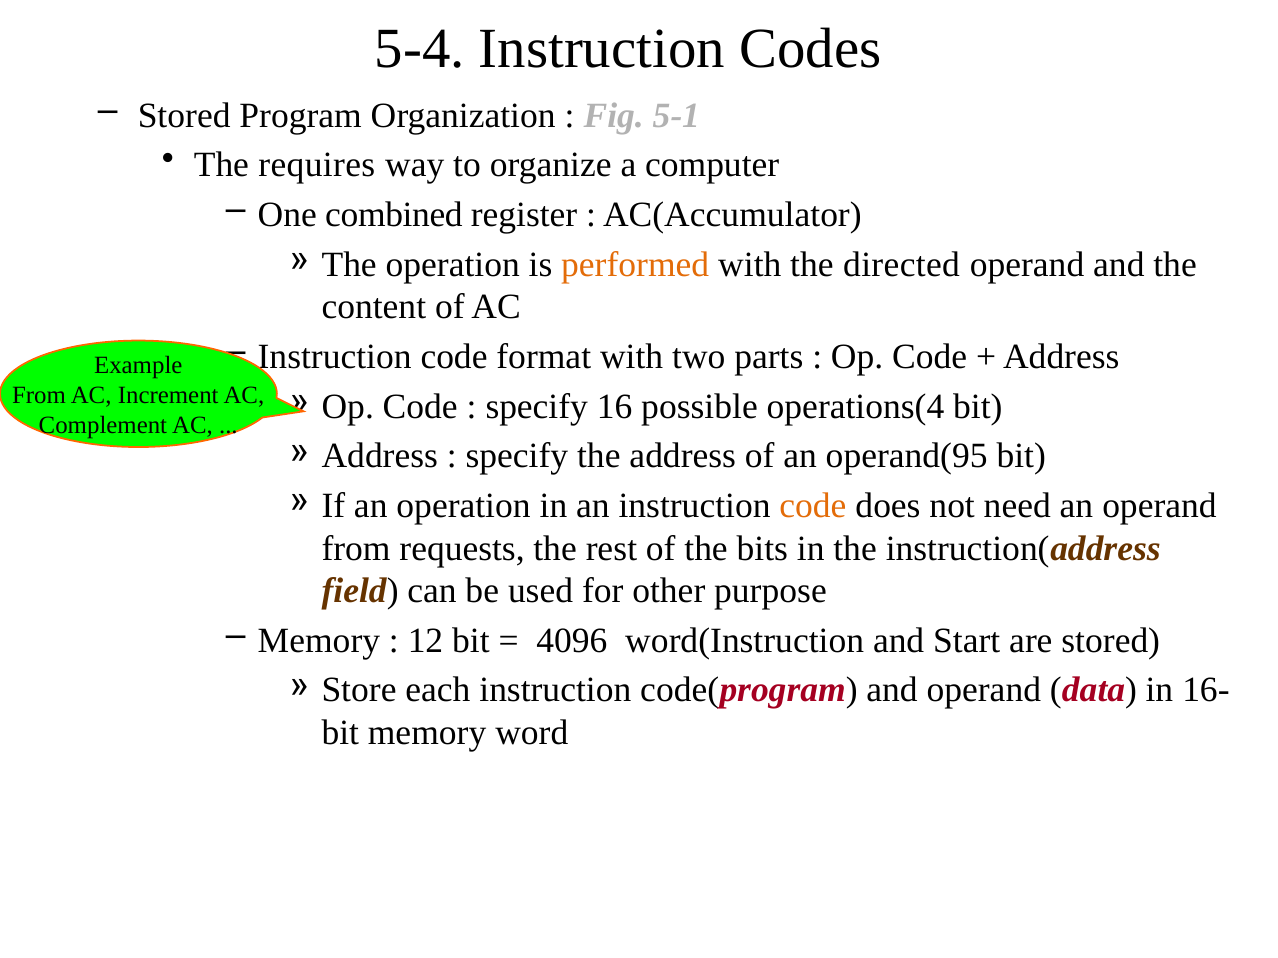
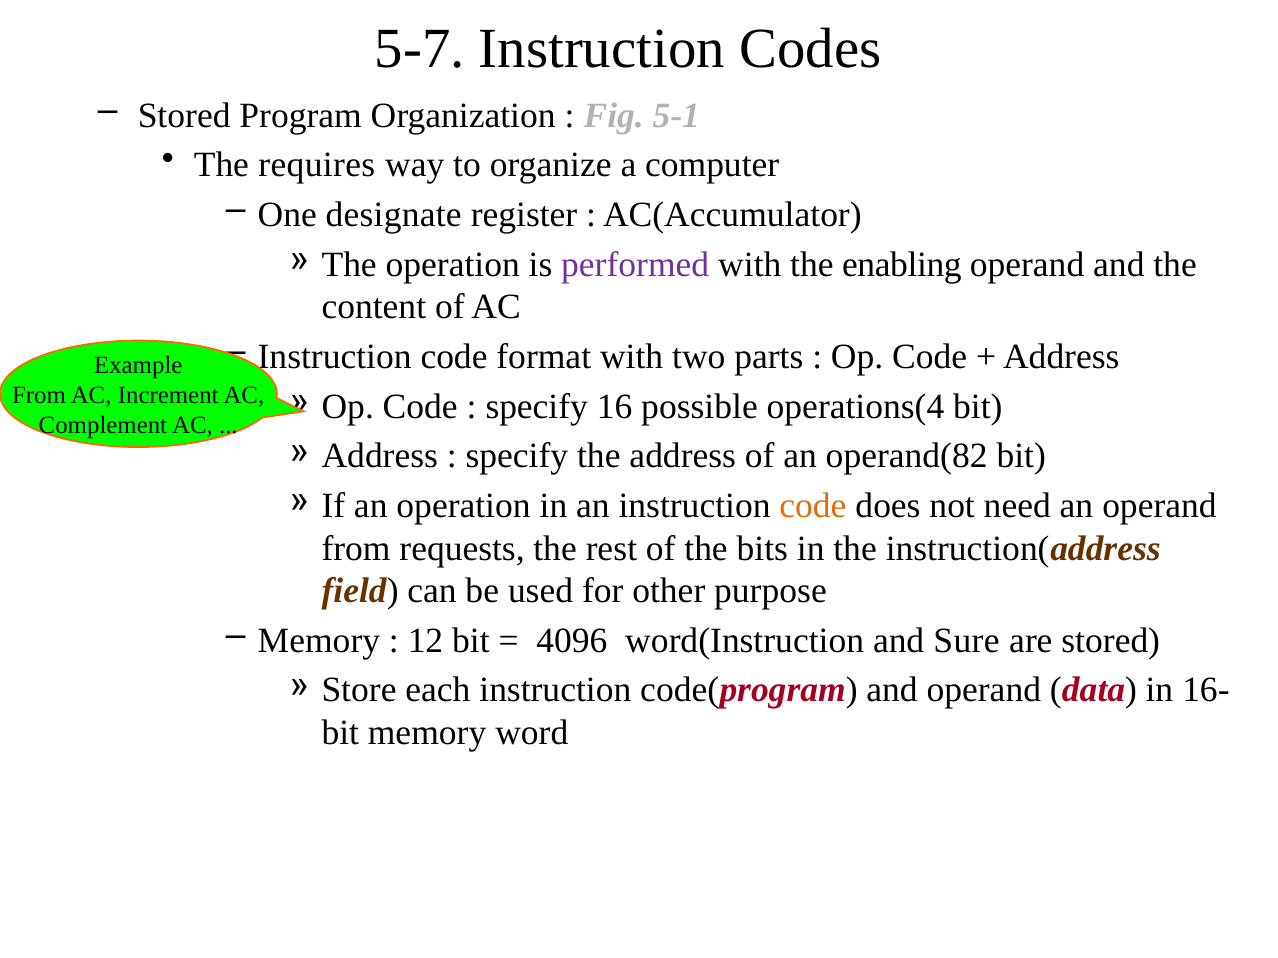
5-4: 5-4 -> 5-7 (420, 49)
combined: combined -> designate (394, 215)
performed colour: orange -> purple (635, 265)
directed: directed -> enabling (902, 265)
operand(95: operand(95 -> operand(82 (907, 456)
Start: Start -> Sure (967, 641)
